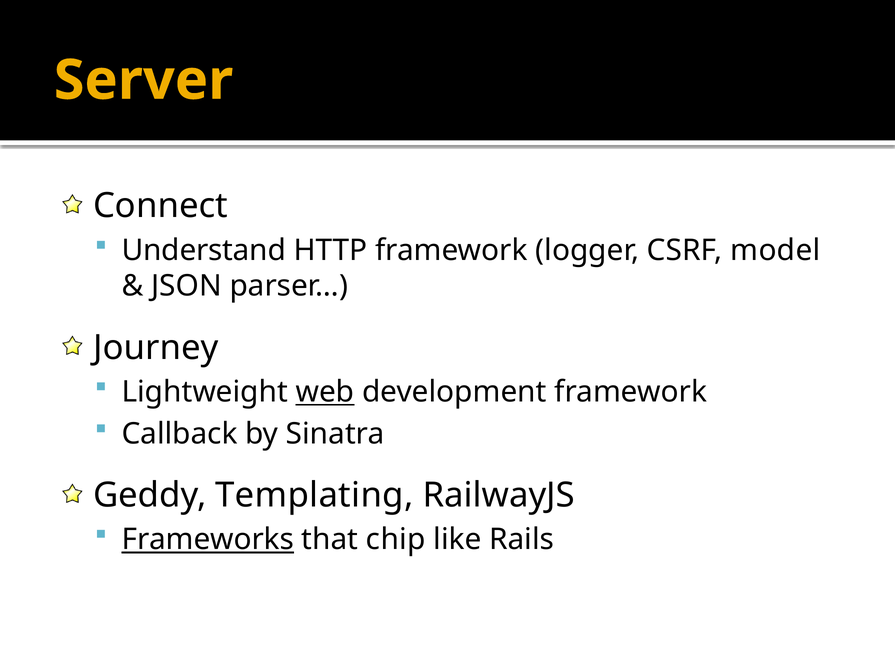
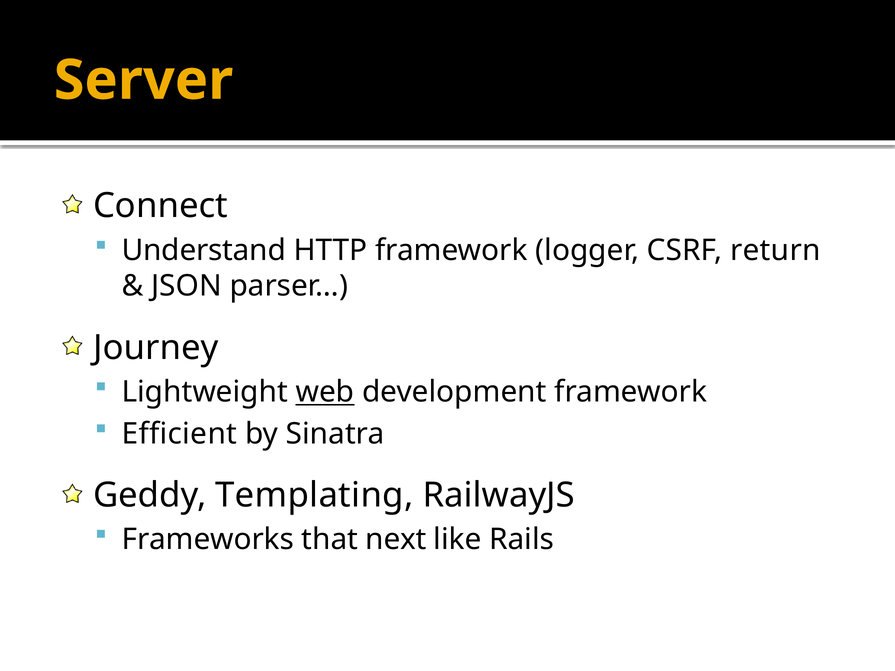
model: model -> return (775, 250)
Callback: Callback -> Efficient (179, 434)
Frameworks underline: present -> none (208, 540)
chip: chip -> next (396, 540)
